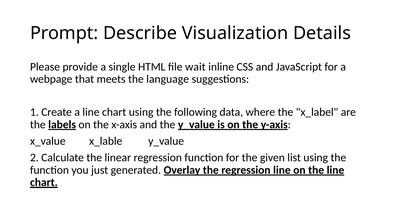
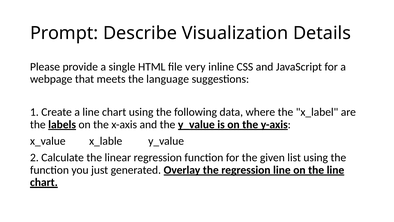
wait: wait -> very (195, 67)
